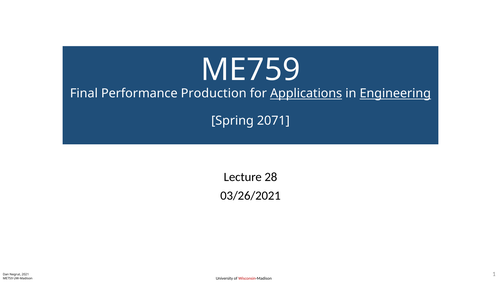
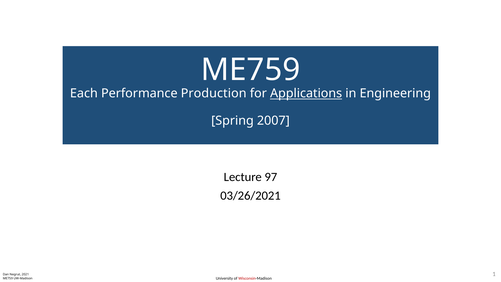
Final: Final -> Each (84, 93)
Engineering underline: present -> none (395, 93)
2071: 2071 -> 2007 (273, 120)
28: 28 -> 97 (271, 177)
